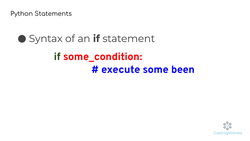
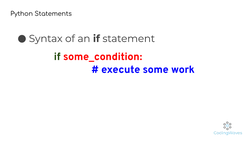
been: been -> work (183, 69)
